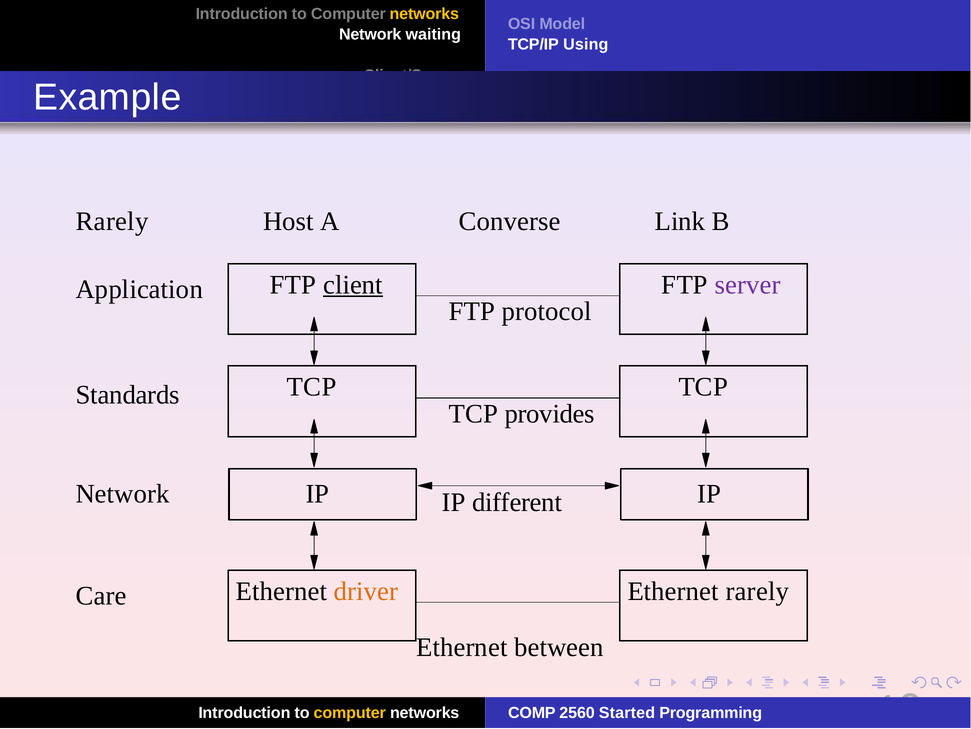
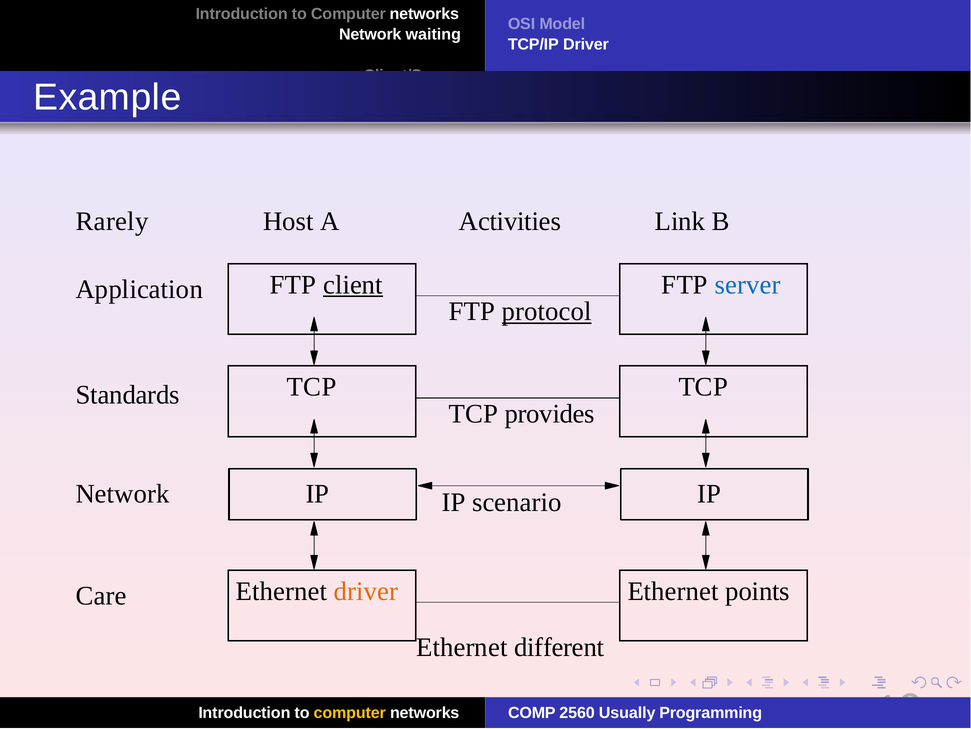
networks colour: yellow -> white (424, 14)
TCP/IP Using: Using -> Driver (586, 45)
Converse: Converse -> Activities (510, 221)
server colour: purple -> blue (748, 285)
protocol underline: none -> present (547, 312)
different: different -> scenario (517, 502)
Ethernet rarely: rarely -> points (758, 591)
between: between -> different (559, 647)
Started: Started -> Usually (627, 713)
